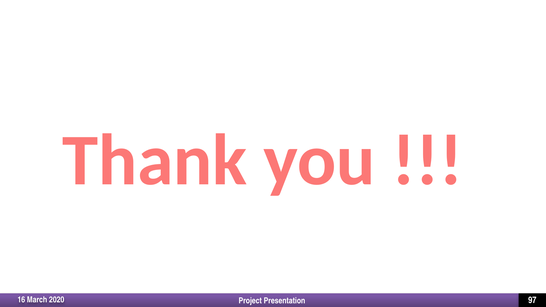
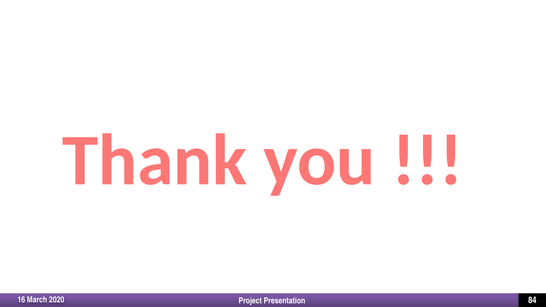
97: 97 -> 84 (532, 300)
